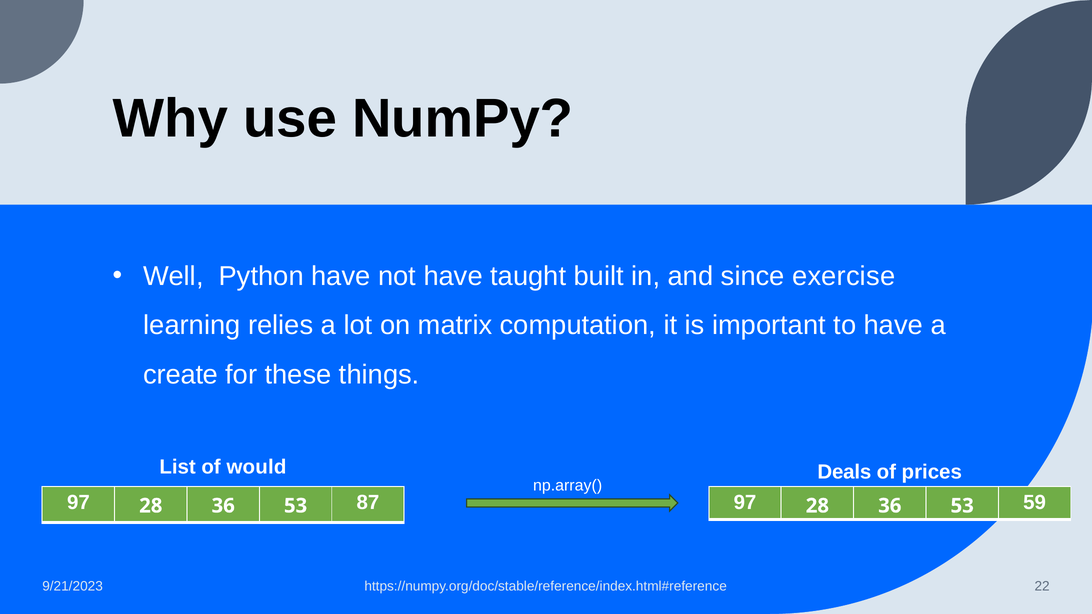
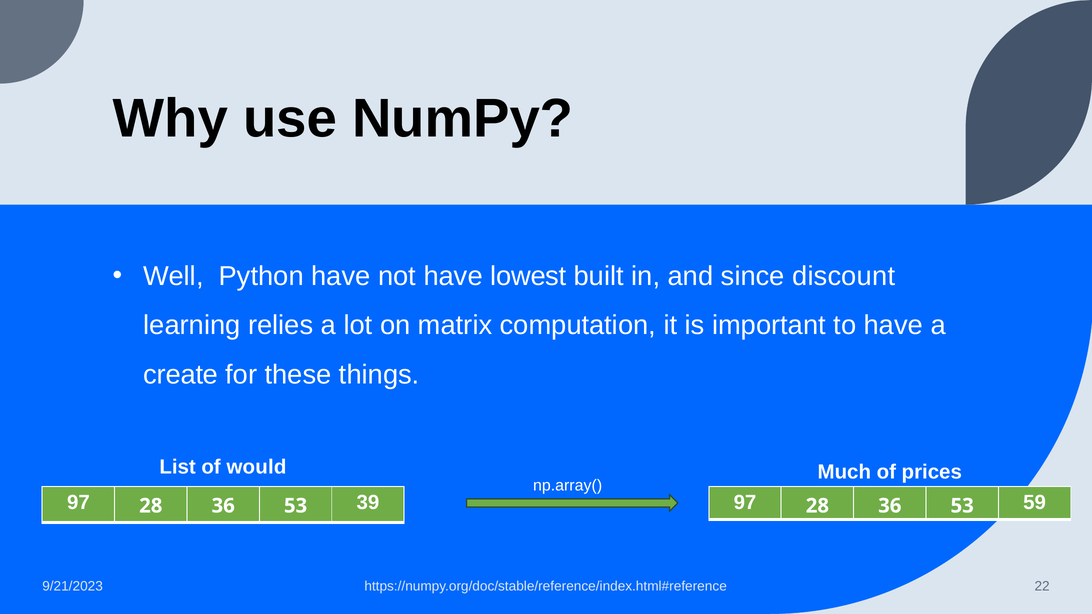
taught: taught -> lowest (528, 276)
exercise: exercise -> discount (844, 276)
Deals: Deals -> Much (844, 472)
87: 87 -> 39 (368, 503)
